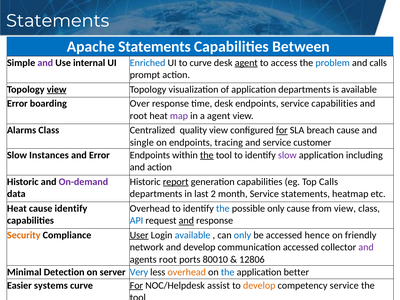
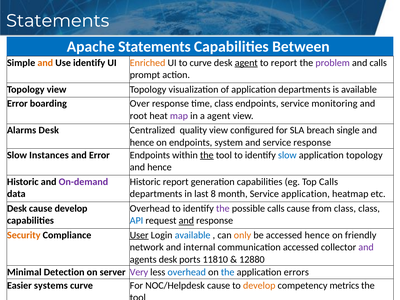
and colour: purple -> orange (45, 63)
Use internal: internal -> identify (89, 63)
Enriched colour: blue -> orange (148, 63)
to access: access -> report (284, 63)
problem colour: blue -> purple (333, 63)
view underline: present -> none (57, 89)
time desk: desk -> class (224, 104)
service capabilities: capabilities -> monitoring (334, 104)
Alarms Class: Class -> Desk (49, 130)
for underline: present -> none (282, 130)
breach cause: cause -> single (348, 130)
single: single -> hence (142, 142)
tracing: tracing -> system (229, 142)
service customer: customer -> response (312, 142)
slow colour: purple -> blue (287, 155)
application including: including -> topology (364, 155)
action: action -> hence (160, 167)
report underline: present -> none (176, 182)
2: 2 -> 8 (213, 194)
Service statements: statements -> application (305, 194)
Heat: Heat -> Desk (17, 208)
cause identify: identify -> develop (71, 208)
the colour: blue -> purple (223, 208)
possible only: only -> calls (276, 208)
from view: view -> class (345, 208)
only colour: blue -> orange (242, 235)
and develop: develop -> internal (199, 247)
agents root: root -> desk (168, 260)
80010: 80010 -> 11810 (215, 260)
12806: 12806 -> 12880 (252, 260)
Very colour: blue -> purple (139, 272)
overhead colour: orange -> blue (187, 272)
better: better -> errors (296, 272)
For underline: present -> none (136, 285)
NOC/Helpdesk assist: assist -> cause (219, 285)
competency service: service -> metrics (344, 285)
